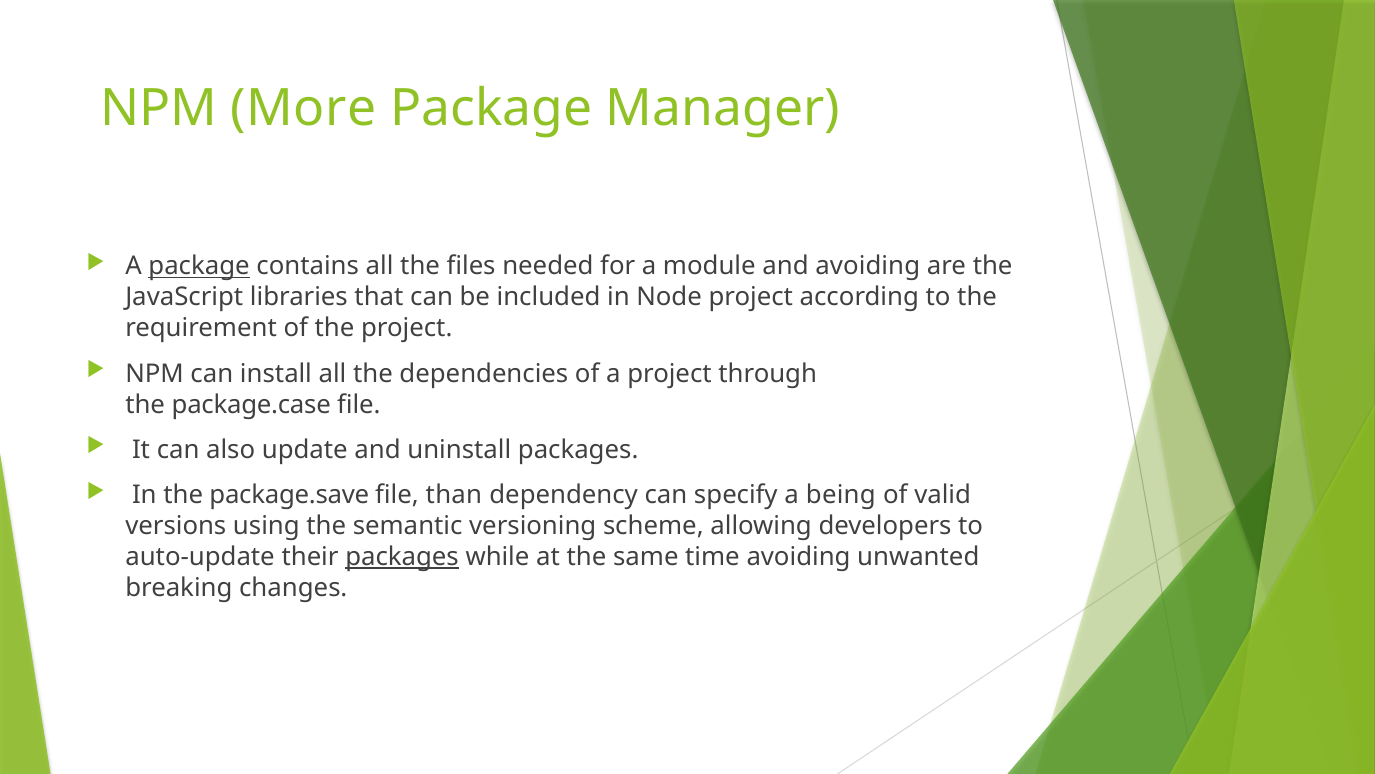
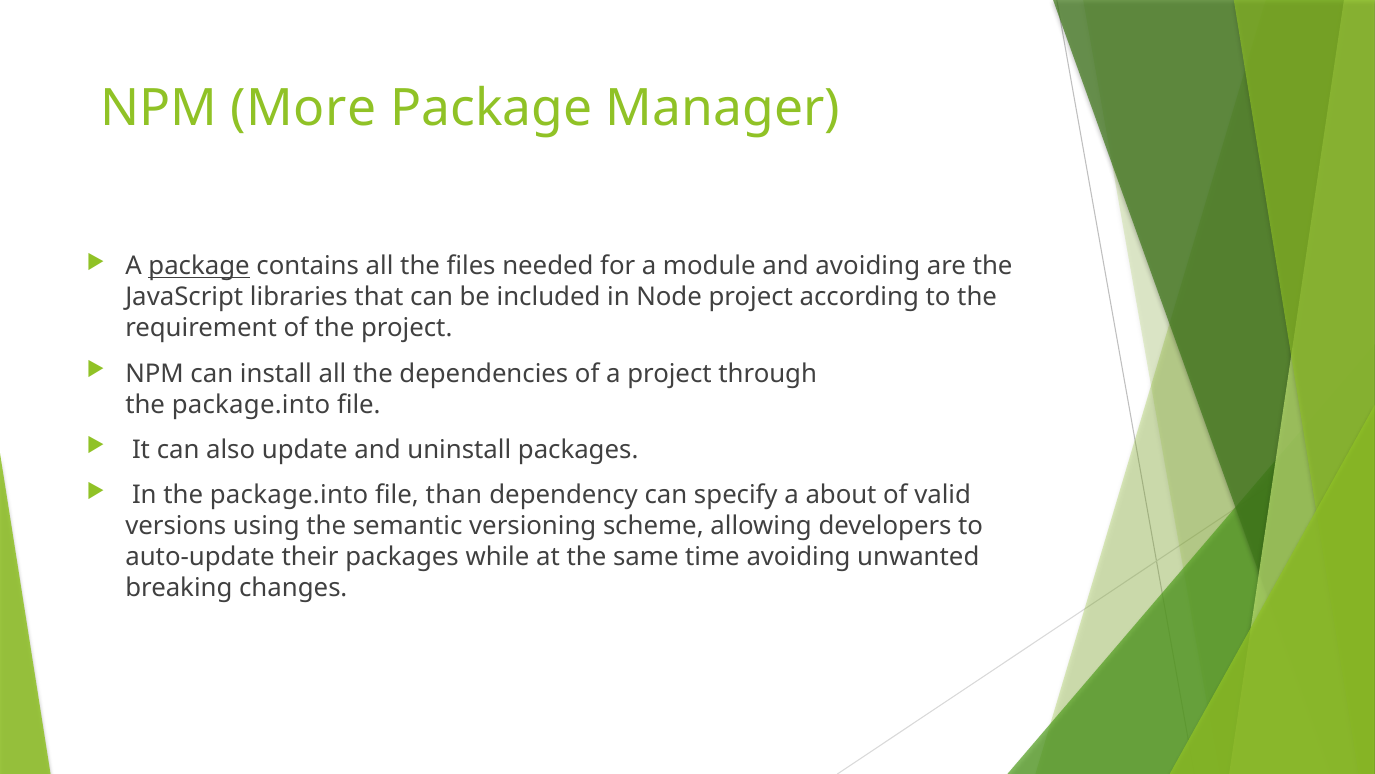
package.case: package.case -> package.into (251, 404)
In the package.save: package.save -> package.into (289, 495)
being: being -> about (841, 495)
packages underline: present -> none (402, 557)
